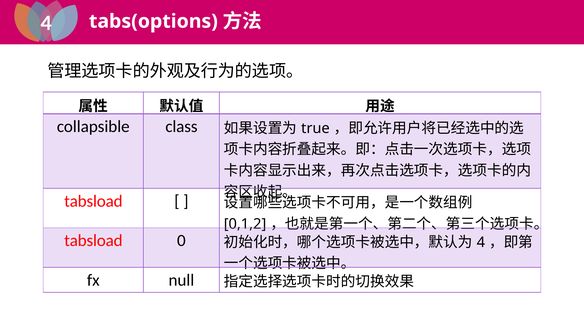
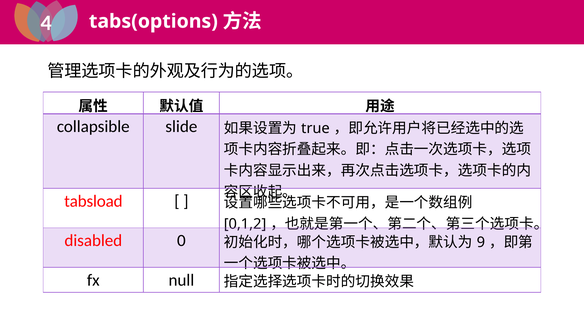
class: class -> slide (181, 127)
tabsload: tabsload -> disabled (93, 241)
4: 4 -> 9 (481, 242)
